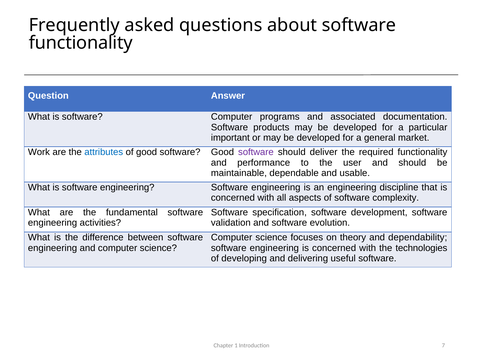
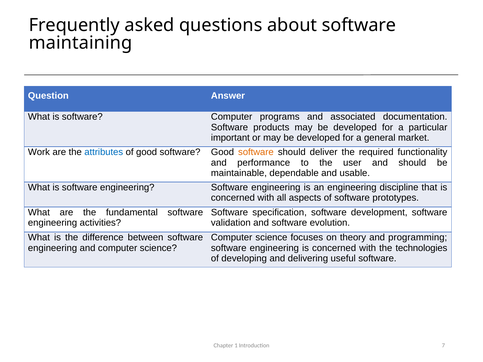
functionality: functionality -> maintaining (81, 43)
software colour: purple -> orange (256, 152)
complexity: complexity -> prototypes (396, 198)
dependability: dependability -> programming (418, 238)
